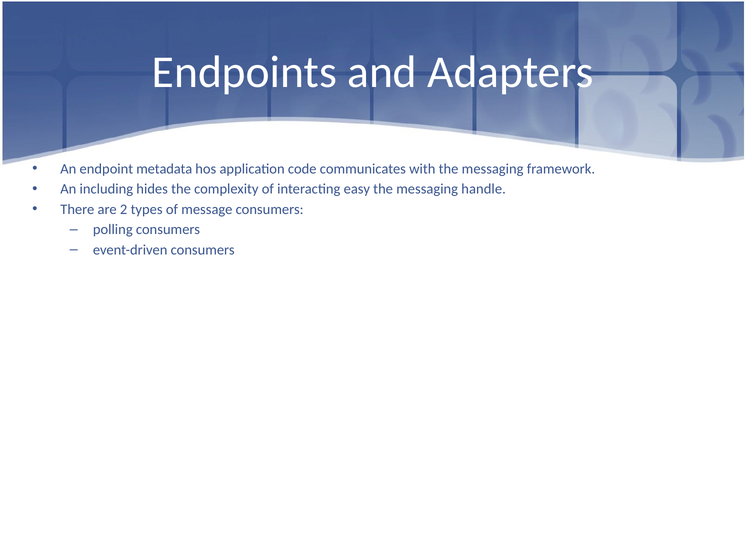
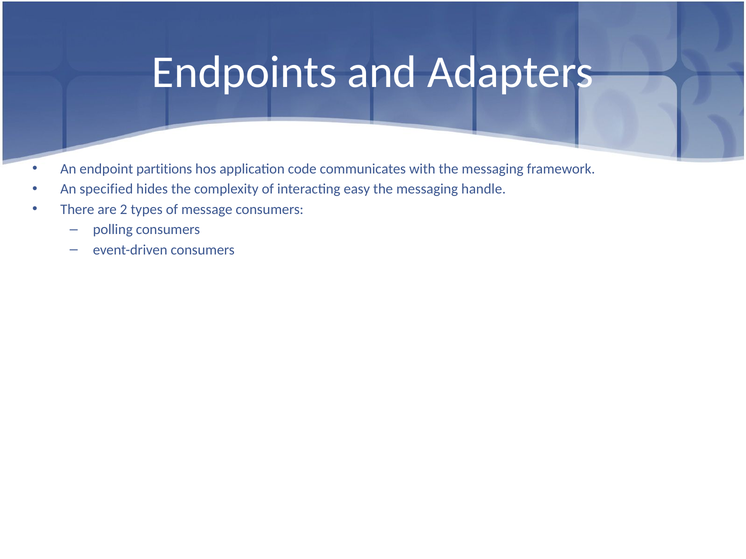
metadata: metadata -> partitions (164, 169)
including: including -> specified (106, 189)
